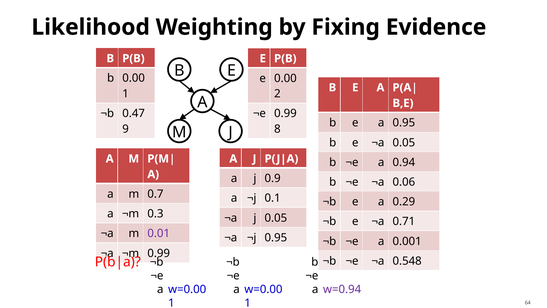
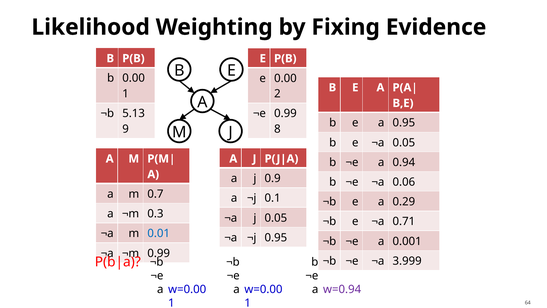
0.47: 0.47 -> 5.13 (134, 113)
0.01 colour: purple -> blue (159, 233)
0.548: 0.548 -> 3.999 (407, 261)
